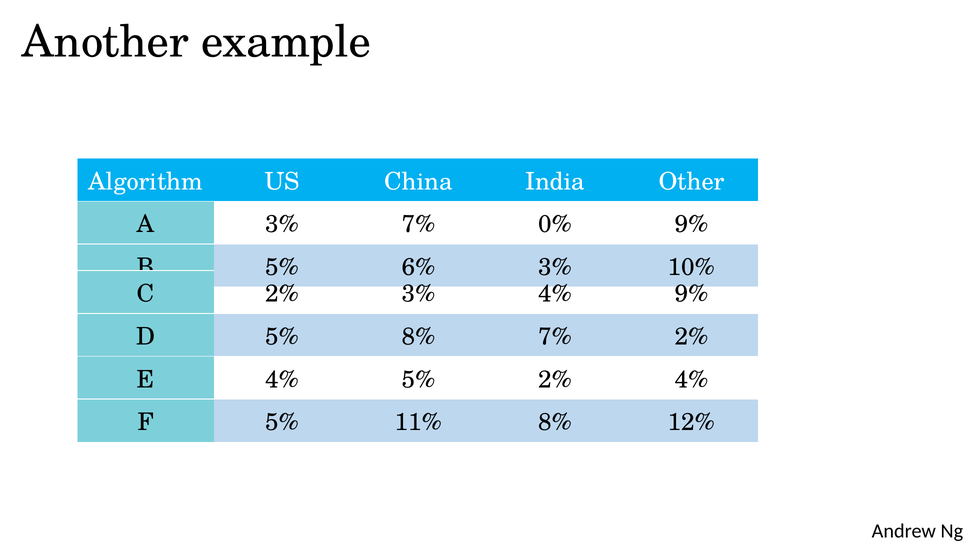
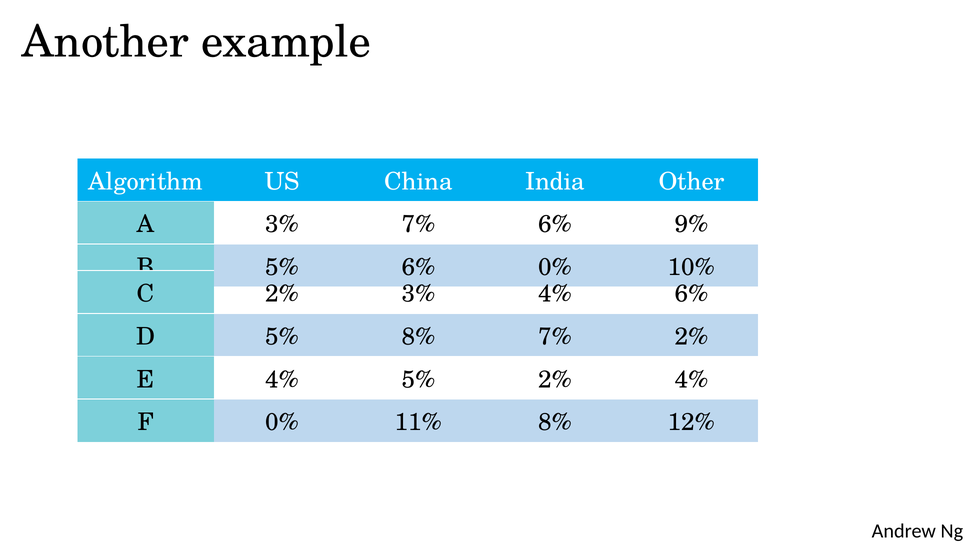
7% 0%: 0% -> 6% (555, 225)
6% 3%: 3% -> 0% (555, 267)
4% 9%: 9% -> 6% (692, 294)
F 5%: 5% -> 0% (282, 422)
